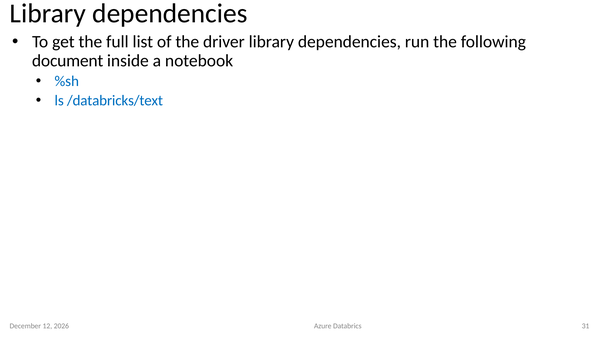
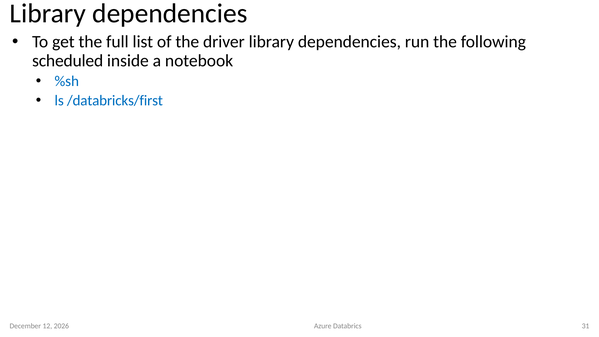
document: document -> scheduled (68, 61)
/databricks/text: /databricks/text -> /databricks/first (115, 101)
